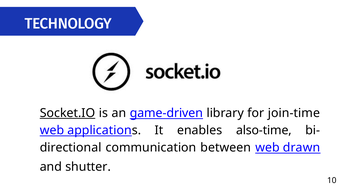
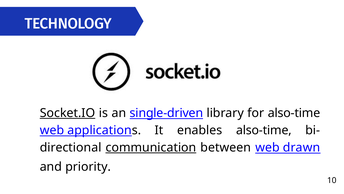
game-driven: game-driven -> single-driven (166, 113)
for join-time: join-time -> also-time (294, 113)
communication underline: none -> present (151, 147)
shutter: shutter -> priority (88, 166)
